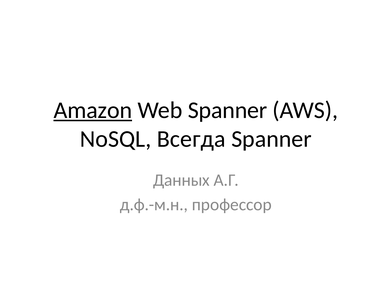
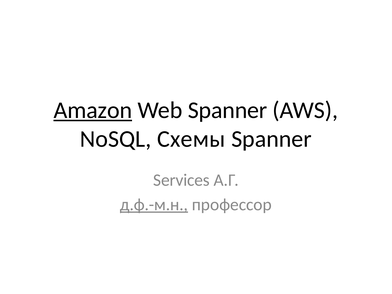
Всегда: Всегда -> Схемы (191, 139)
Данных: Данных -> Services (181, 180)
д.ф.-м.н underline: none -> present (154, 205)
